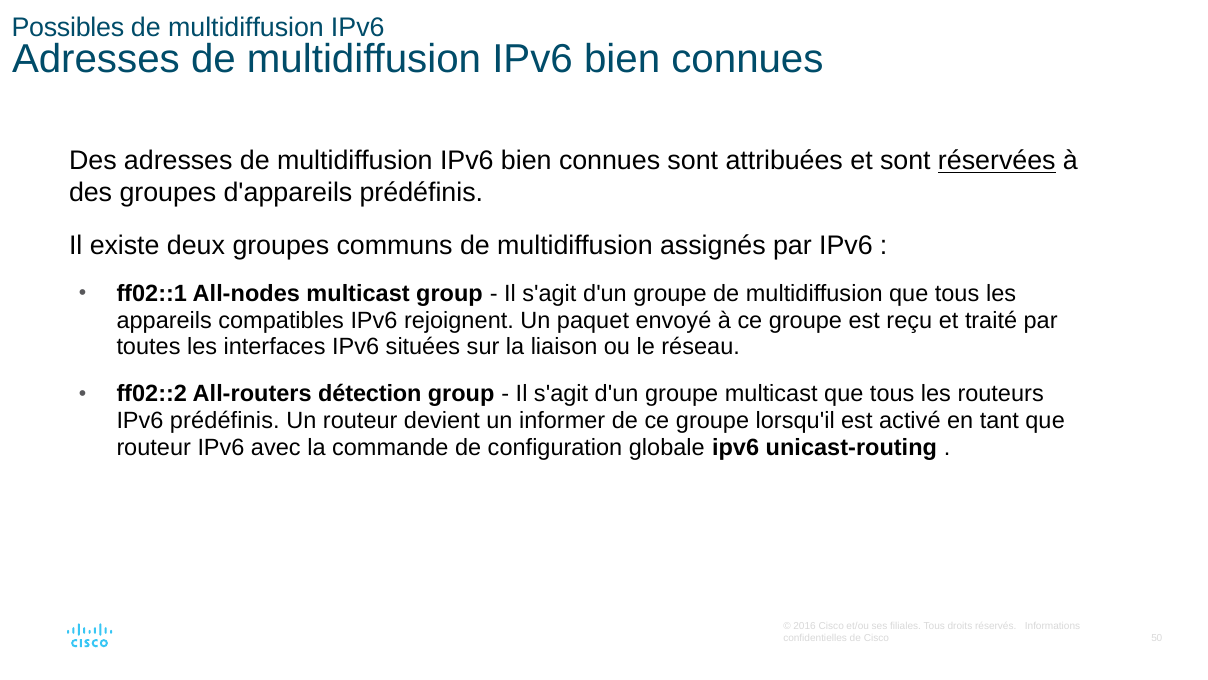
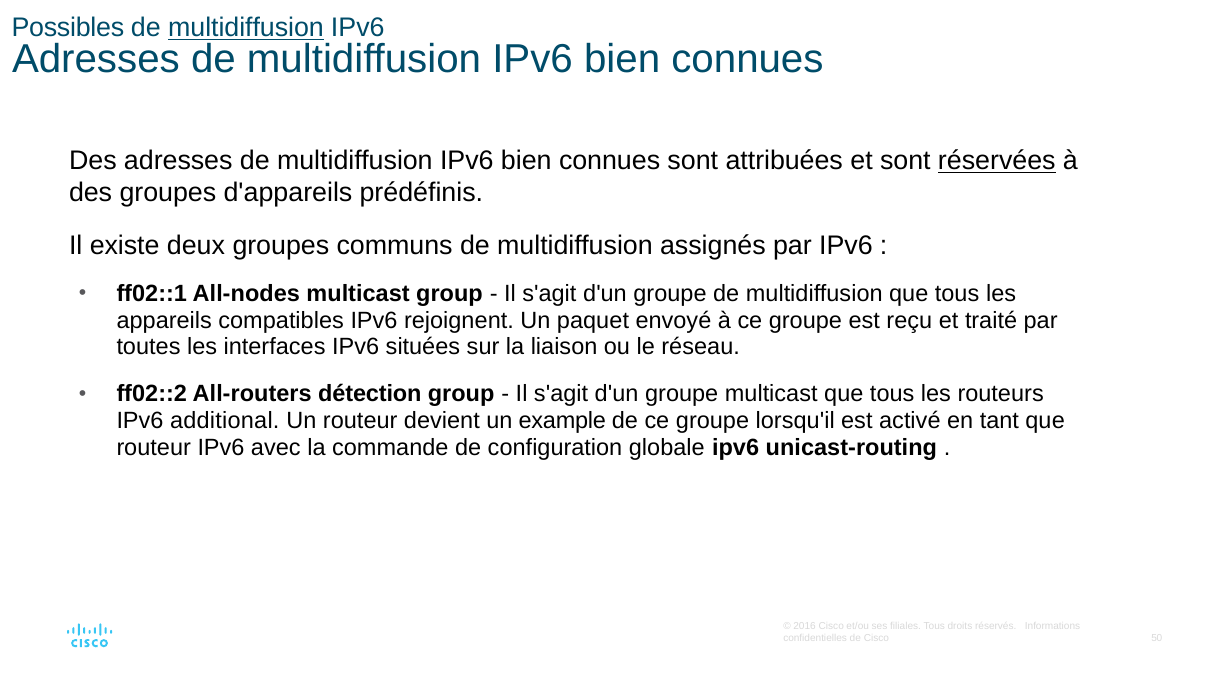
multidiffusion underline: none -> present (246, 28)
IPv6 prédéfinis: prédéfinis -> additional (225, 421)
informer: informer -> example (562, 421)
